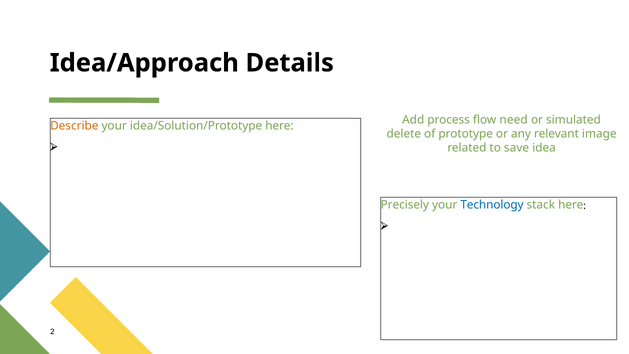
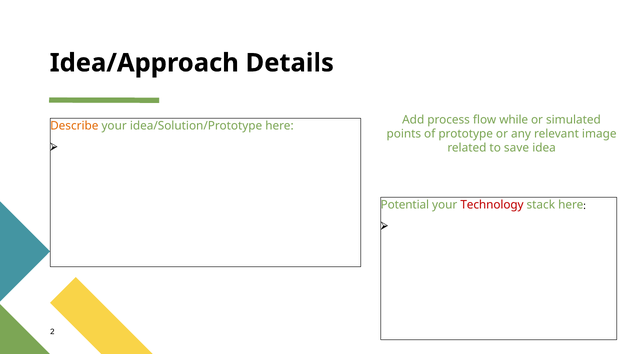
need: need -> while (514, 120)
delete: delete -> points (404, 134)
Precisely: Precisely -> Potential (405, 205)
Technology colour: blue -> red (492, 205)
